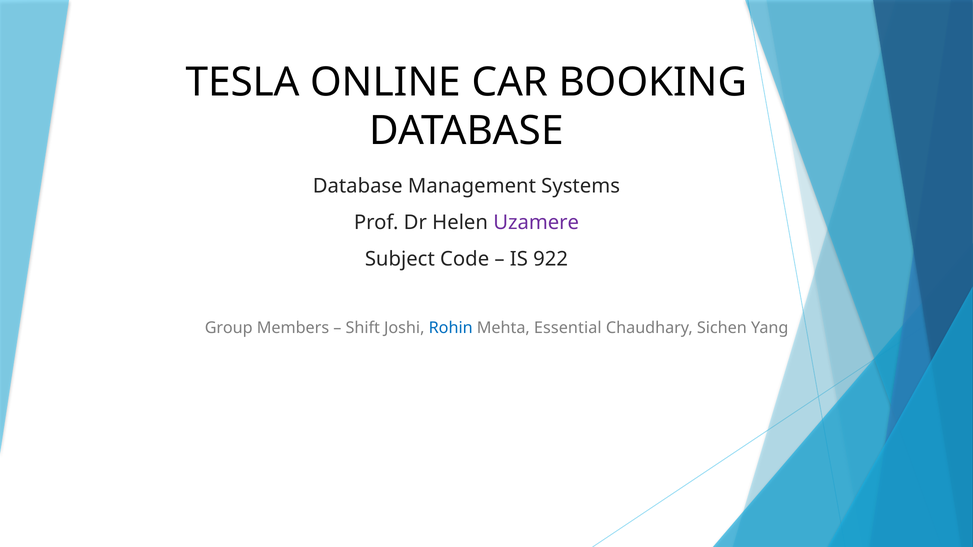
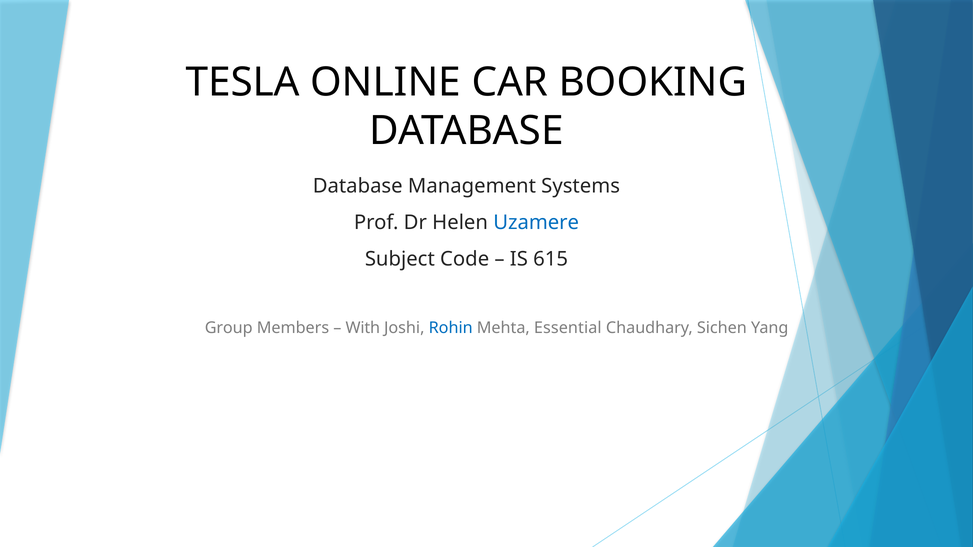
Uzamere colour: purple -> blue (536, 223)
922: 922 -> 615 (551, 259)
Shift: Shift -> With (363, 328)
